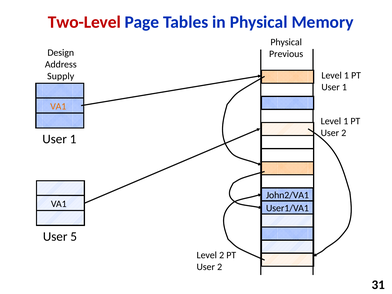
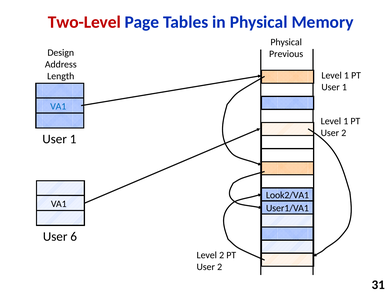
Supply: Supply -> Length (61, 76)
VA1 colour: orange -> blue (58, 106)
John2/VA1: John2/VA1 -> Look2/VA1 (287, 195)
5: 5 -> 6 (74, 237)
